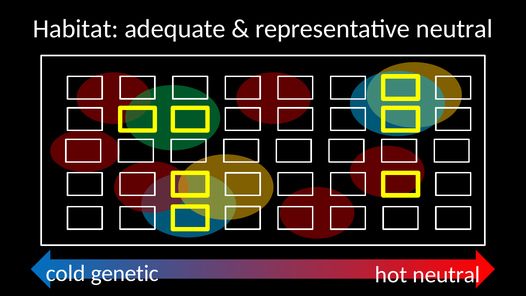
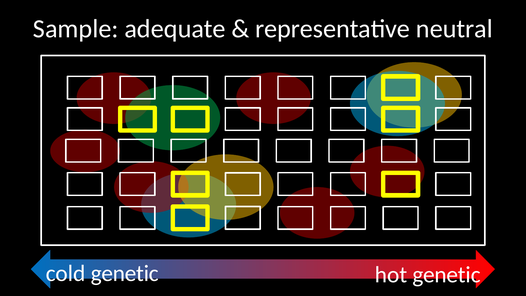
Habitat: Habitat -> Sample (76, 29)
hot neutral: neutral -> genetic (446, 275)
